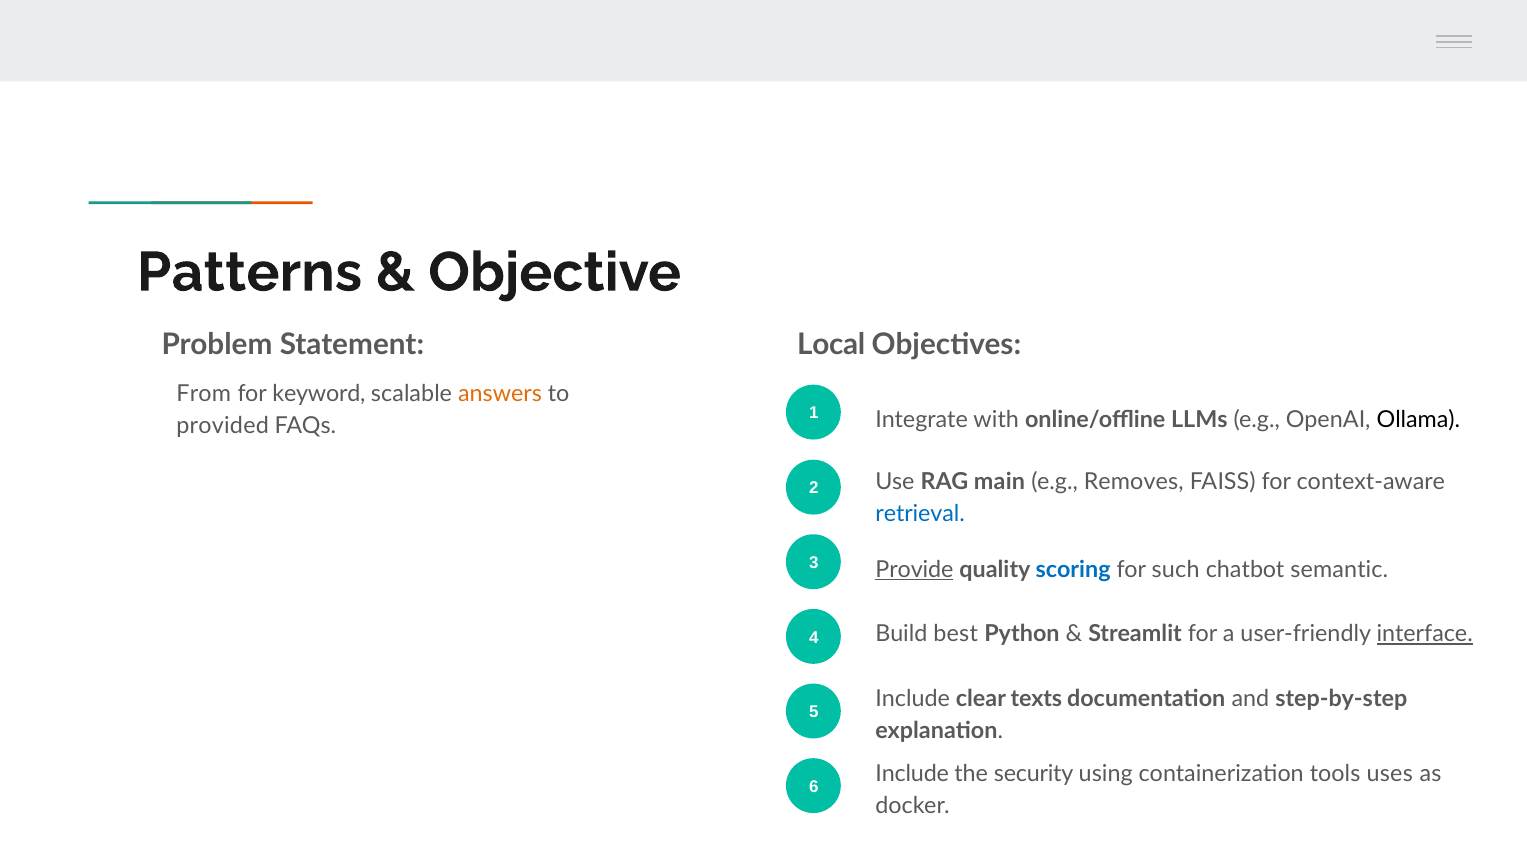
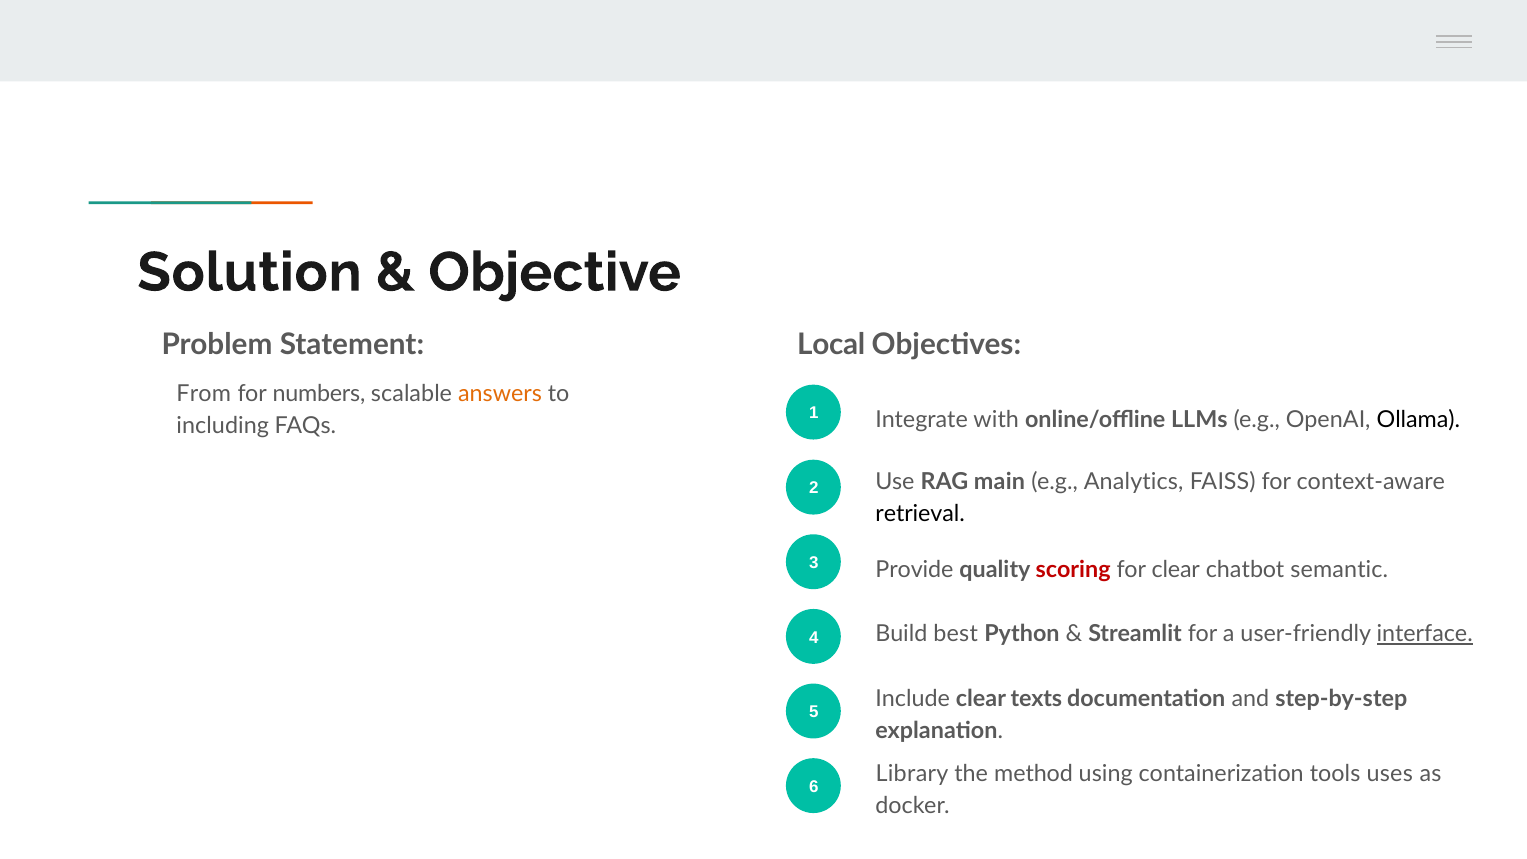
Patterns: Patterns -> Solution (249, 272)
keyword: keyword -> numbers (319, 394)
provided: provided -> including (223, 426)
Removes: Removes -> Analytics (1134, 482)
retrieval colour: blue -> black (920, 514)
Provide underline: present -> none (914, 569)
scoring colour: blue -> red (1073, 569)
for such: such -> clear (1176, 569)
6 Include: Include -> Library (912, 773)
security: security -> method (1034, 773)
